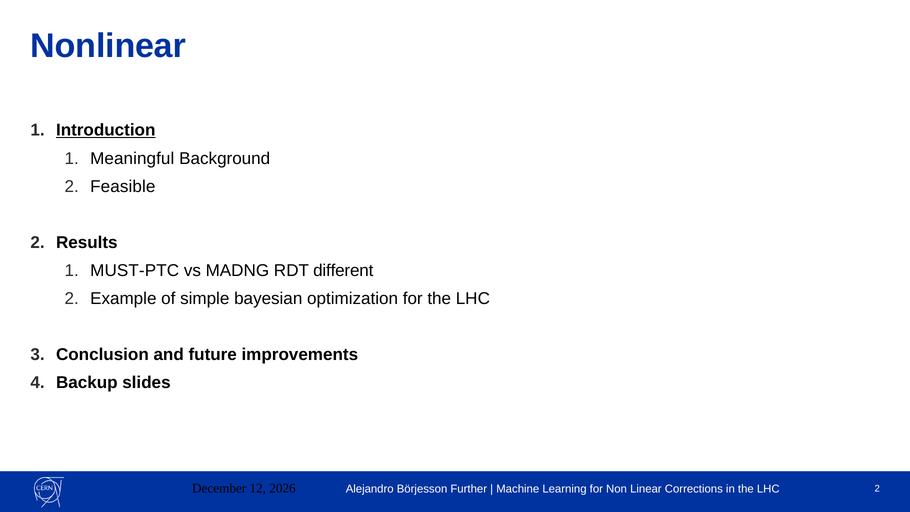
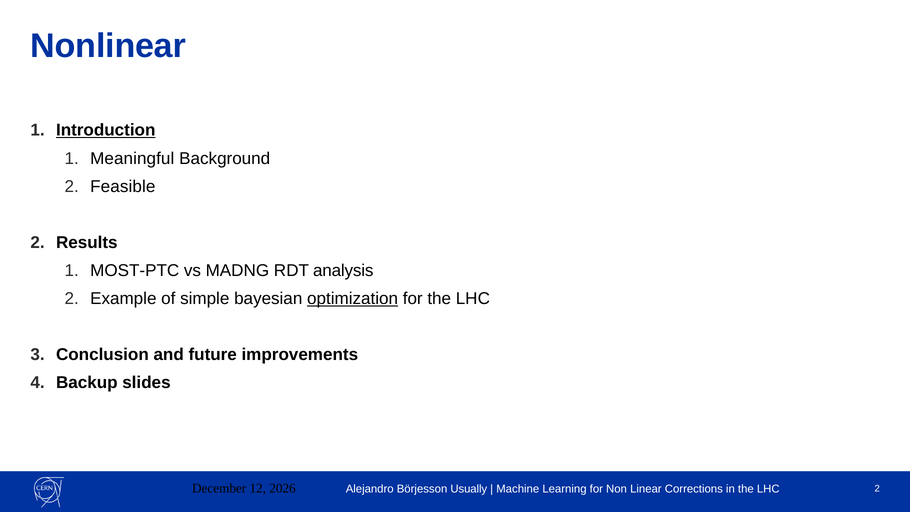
MUST-PTC: MUST-PTC -> MOST-PTC (135, 271)
different: different -> analysis (343, 271)
optimization underline: none -> present (353, 299)
Further: Further -> Usually (469, 489)
